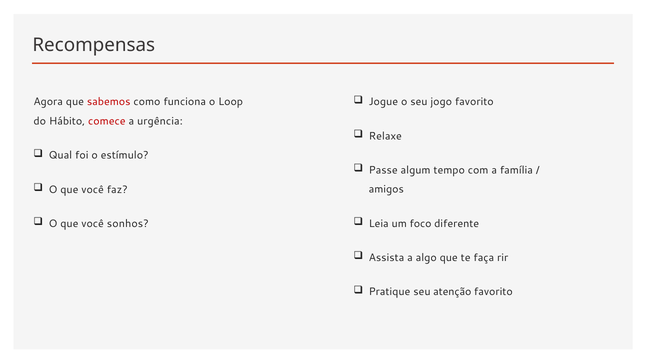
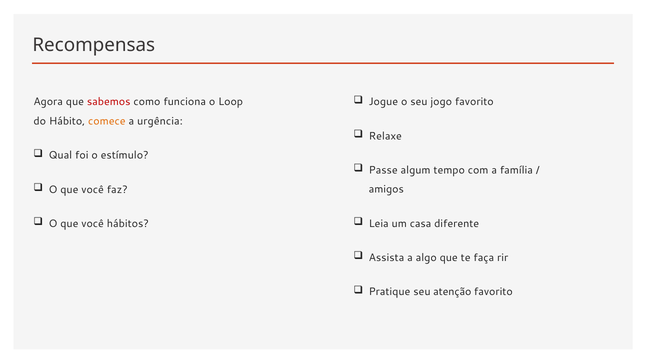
comece colour: red -> orange (107, 121)
foco: foco -> casa (421, 224)
sonhos: sonhos -> hábitos (128, 224)
